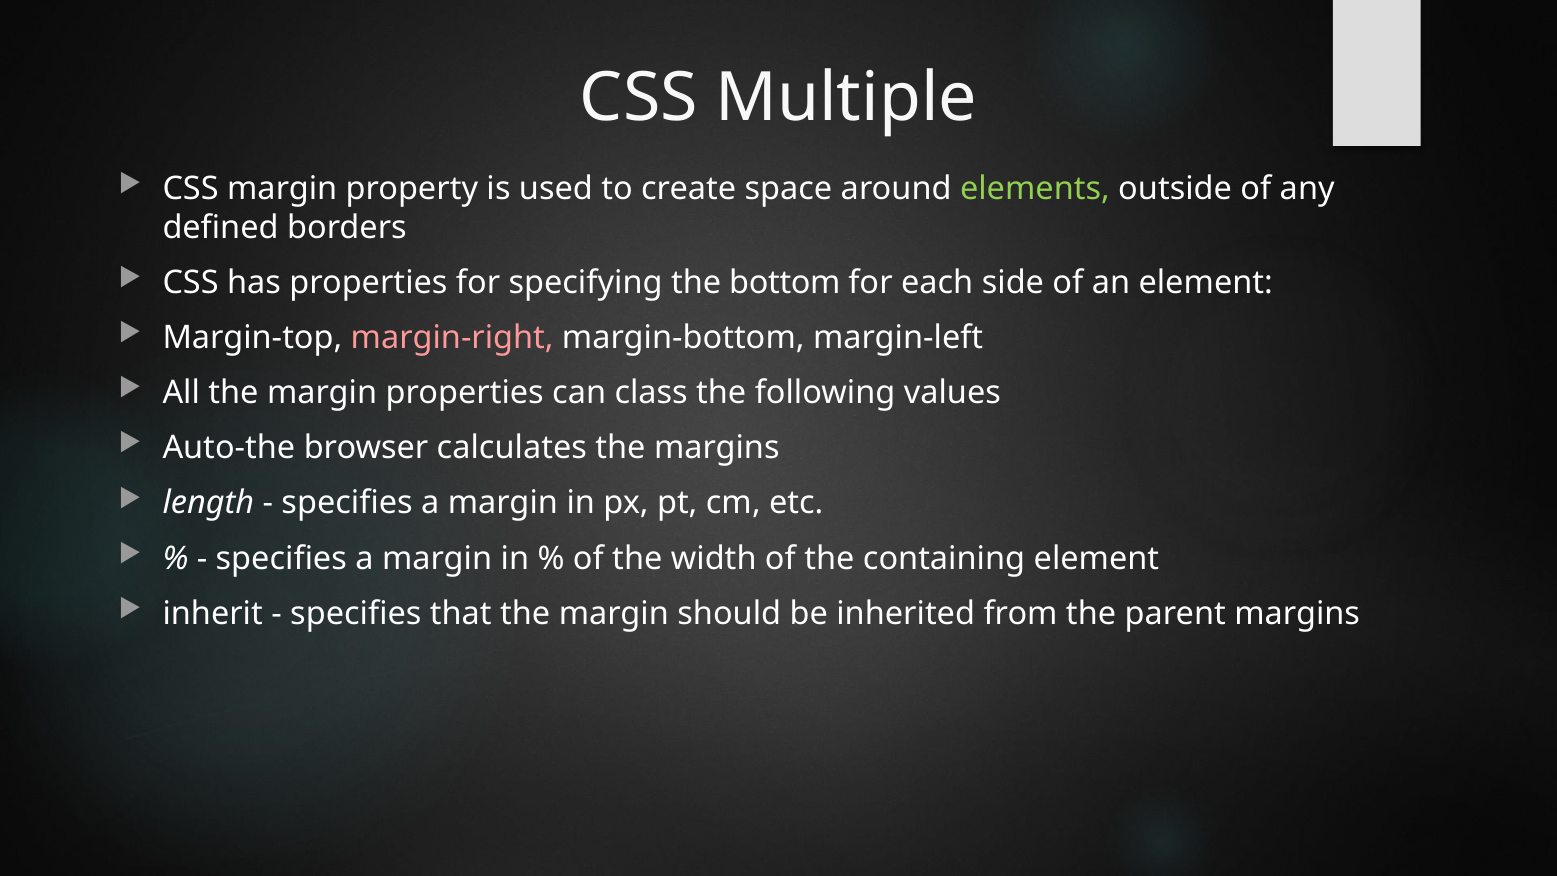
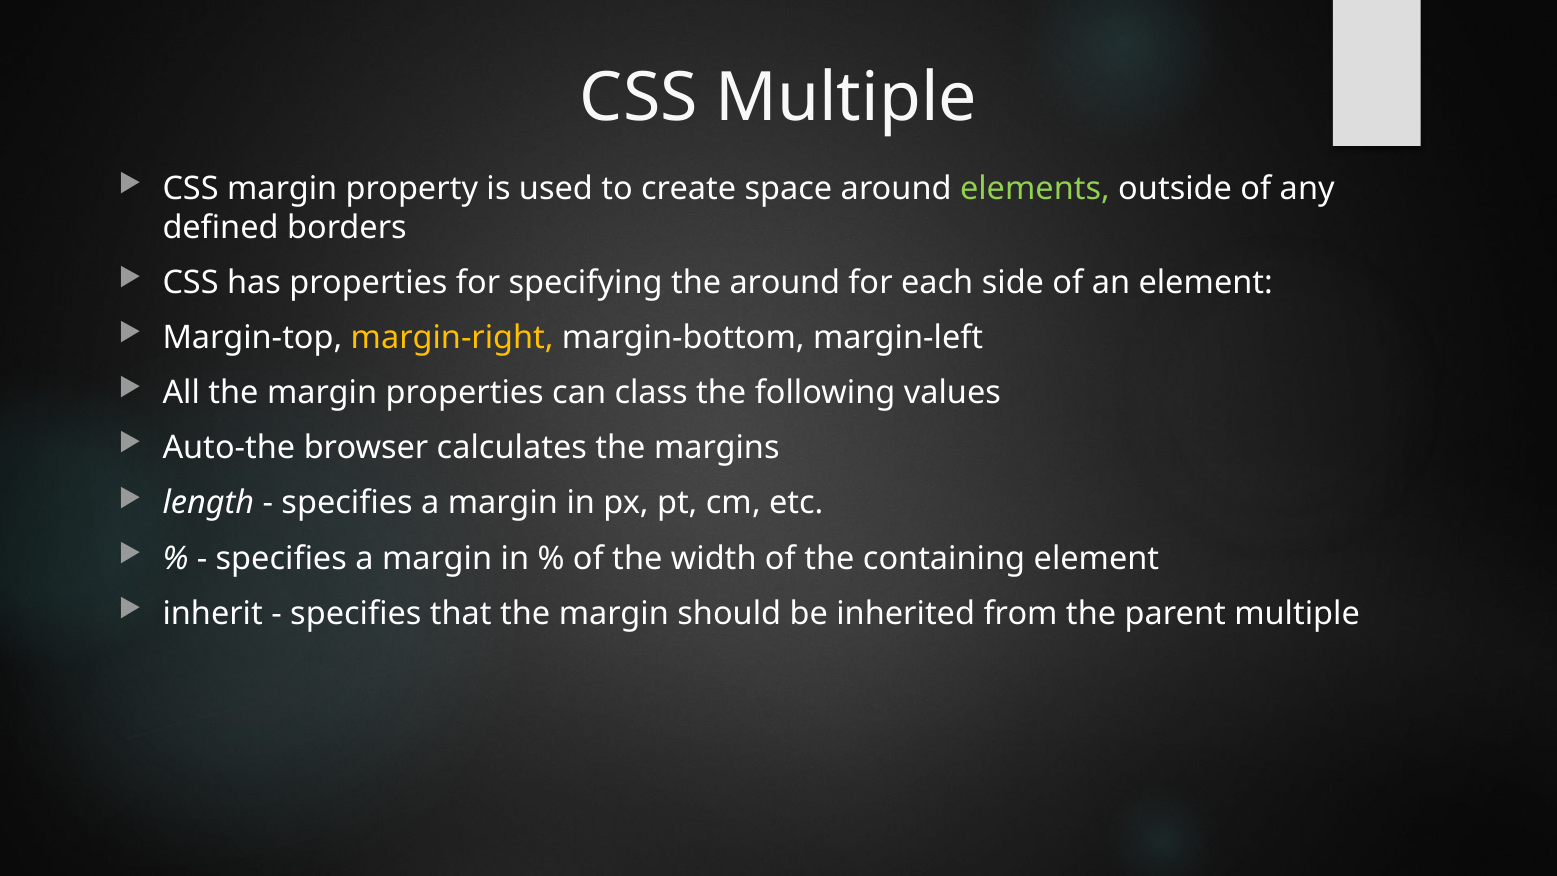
the bottom: bottom -> around (785, 282)
margin-right colour: pink -> yellow (452, 338)
parent margins: margins -> multiple (1297, 613)
